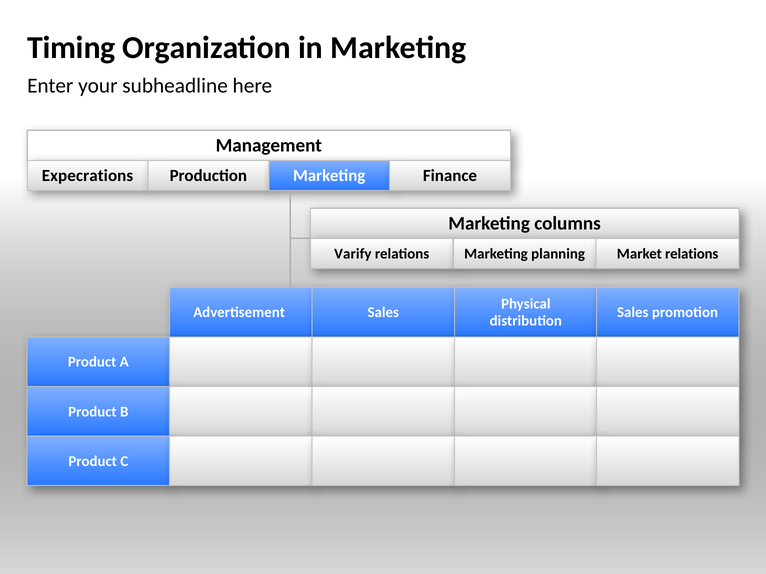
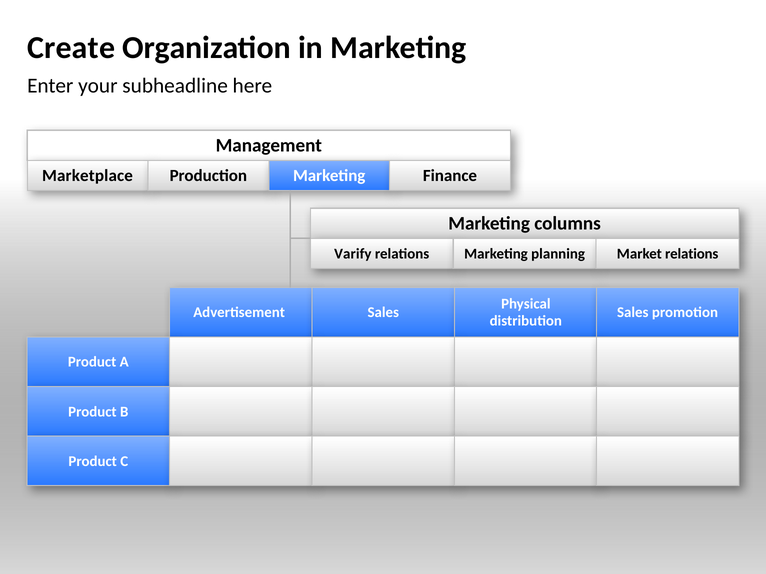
Timing: Timing -> Create (71, 48)
Expecrations: Expecrations -> Marketplace (87, 176)
